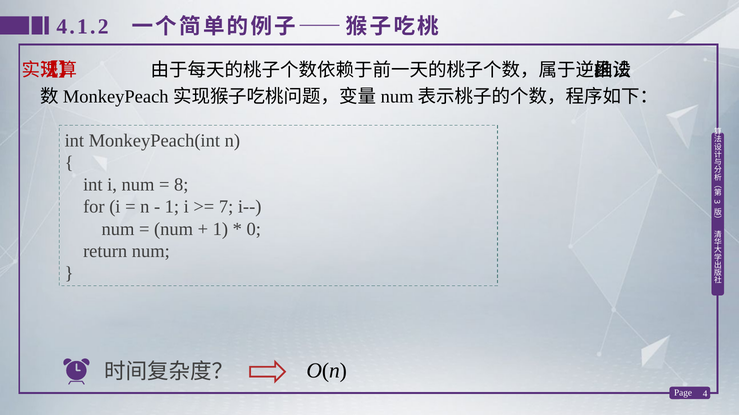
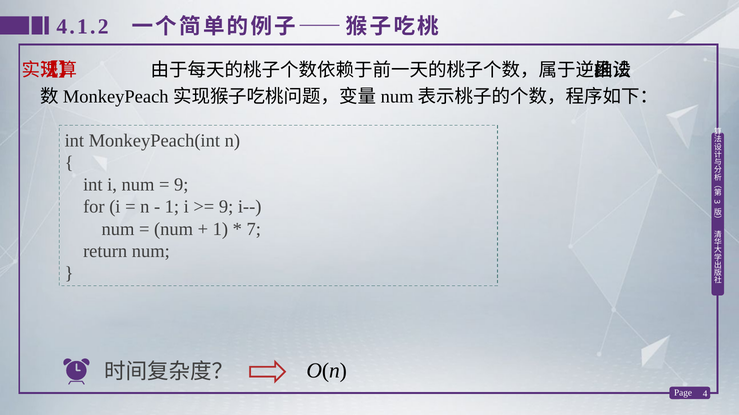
8: 8 -> 9 (181, 185)
7: 7 -> 9 (226, 207)
0: 0 -> 7 (254, 229)
